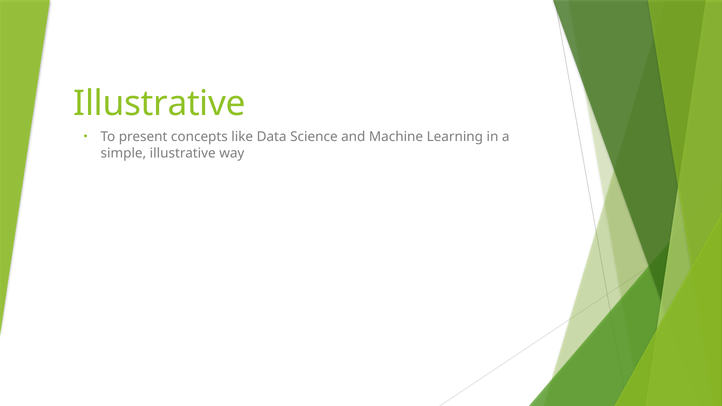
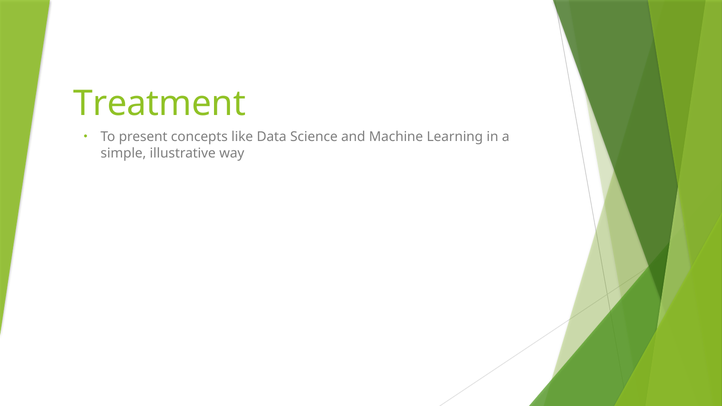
Illustrative: Illustrative -> Treatment (160, 104)
